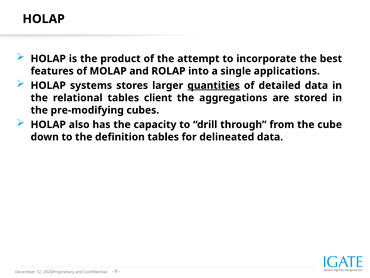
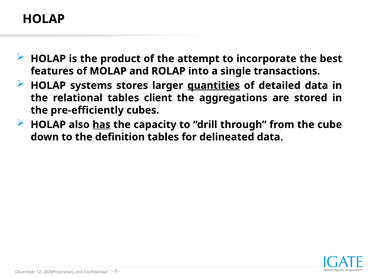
applications: applications -> transactions (287, 71)
pre-modifying: pre-modifying -> pre-efficiently (87, 110)
has underline: none -> present (101, 124)
